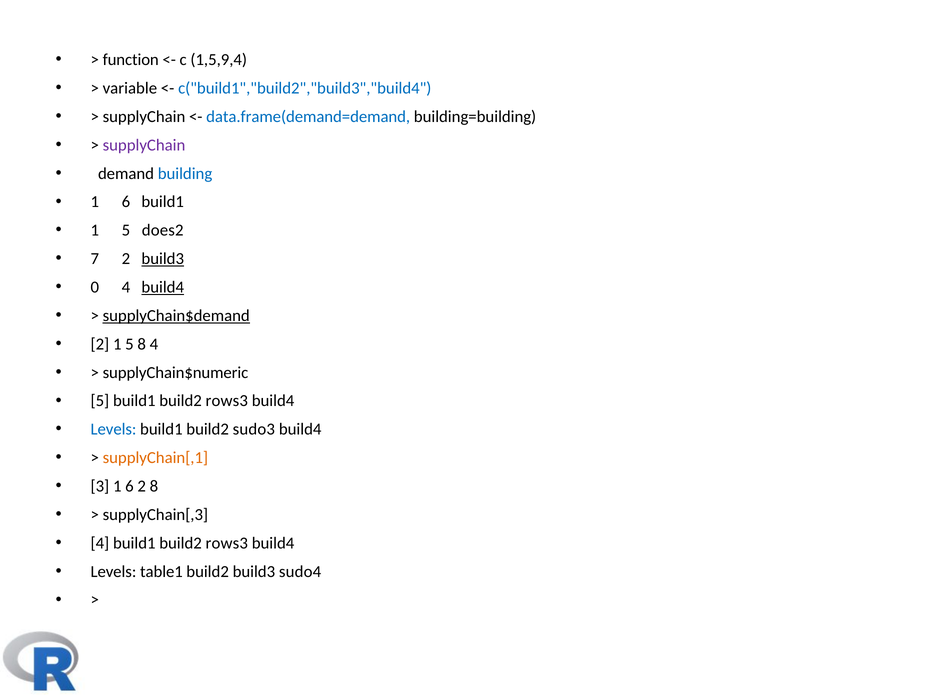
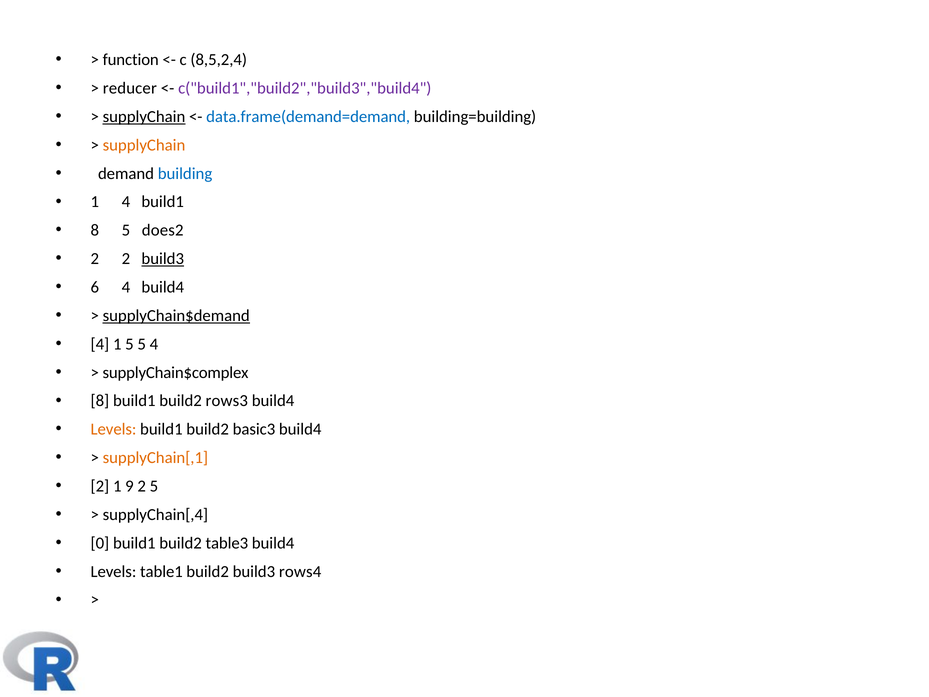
1,5,9,4: 1,5,9,4 -> 8,5,2,4 (219, 60)
variable: variable -> reducer (130, 88)
c("build1","build2","build3","build4 colour: blue -> purple (305, 88)
supplyChain underline: none -> present (144, 117)
supplyChain colour: purple -> orange (144, 145)
6: 6 -> 4 (126, 202)
1: 1 -> 8 (95, 230)
7: 7 -> 2 (95, 259)
0: 0 -> 6 (95, 287)
build4 underline: present -> none (163, 287)
2: 2 -> 4 (100, 344)
5 8: 8 -> 5 (142, 344)
supplyChain$numeric: supplyChain$numeric -> supplyChain$complex (175, 372)
5: 5 -> 8 (100, 401)
Levels colour: blue -> orange (114, 429)
sudo3: sudo3 -> basic3 (254, 429)
3: 3 -> 2 (100, 486)
6: 6 -> 9 (129, 486)
2 8: 8 -> 5 (154, 486)
supplyChain[,3: supplyChain[,3 -> supplyChain[,4 (155, 514)
4: 4 -> 0 (100, 543)
rows3: rows3 -> table3 (227, 543)
sudo4: sudo4 -> rows4 (300, 571)
